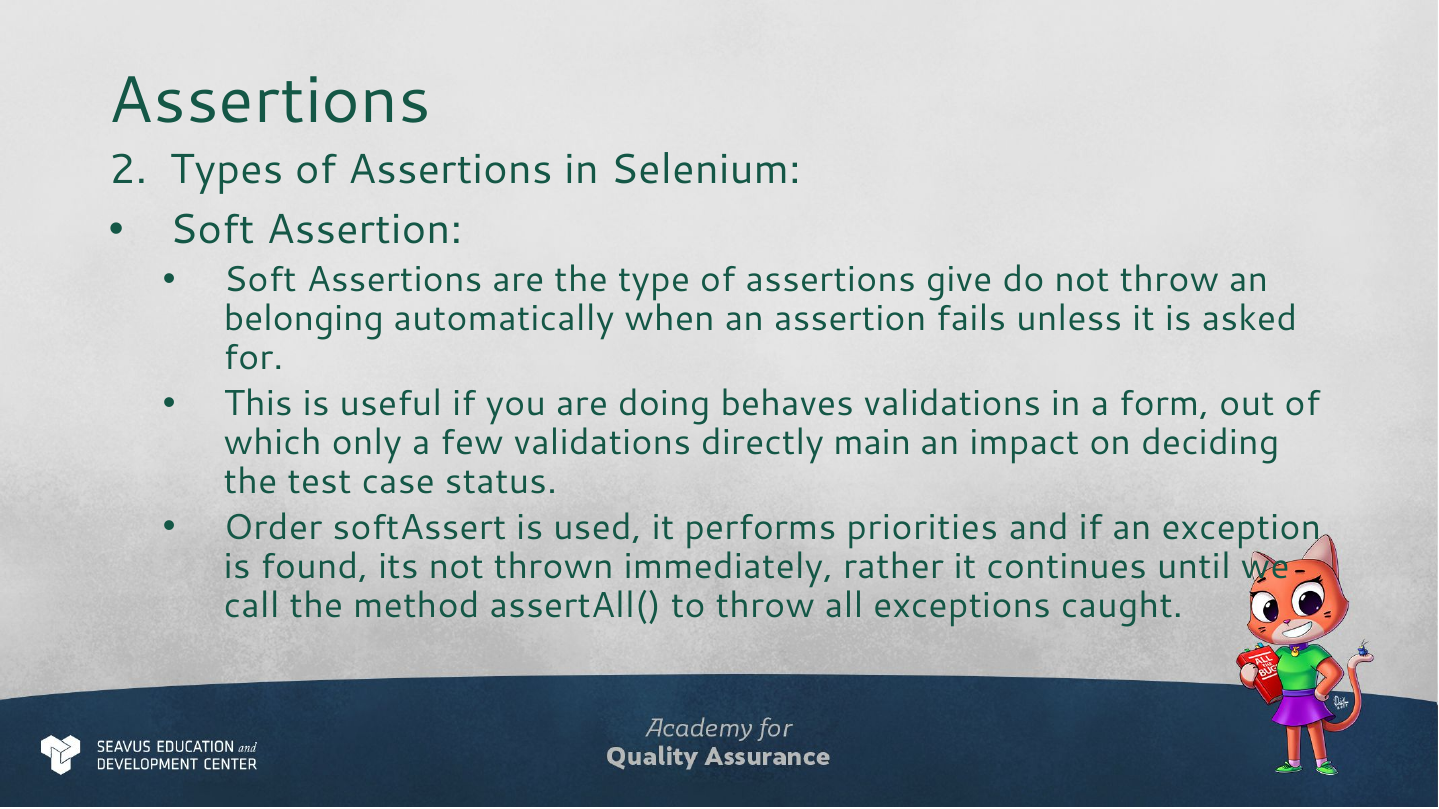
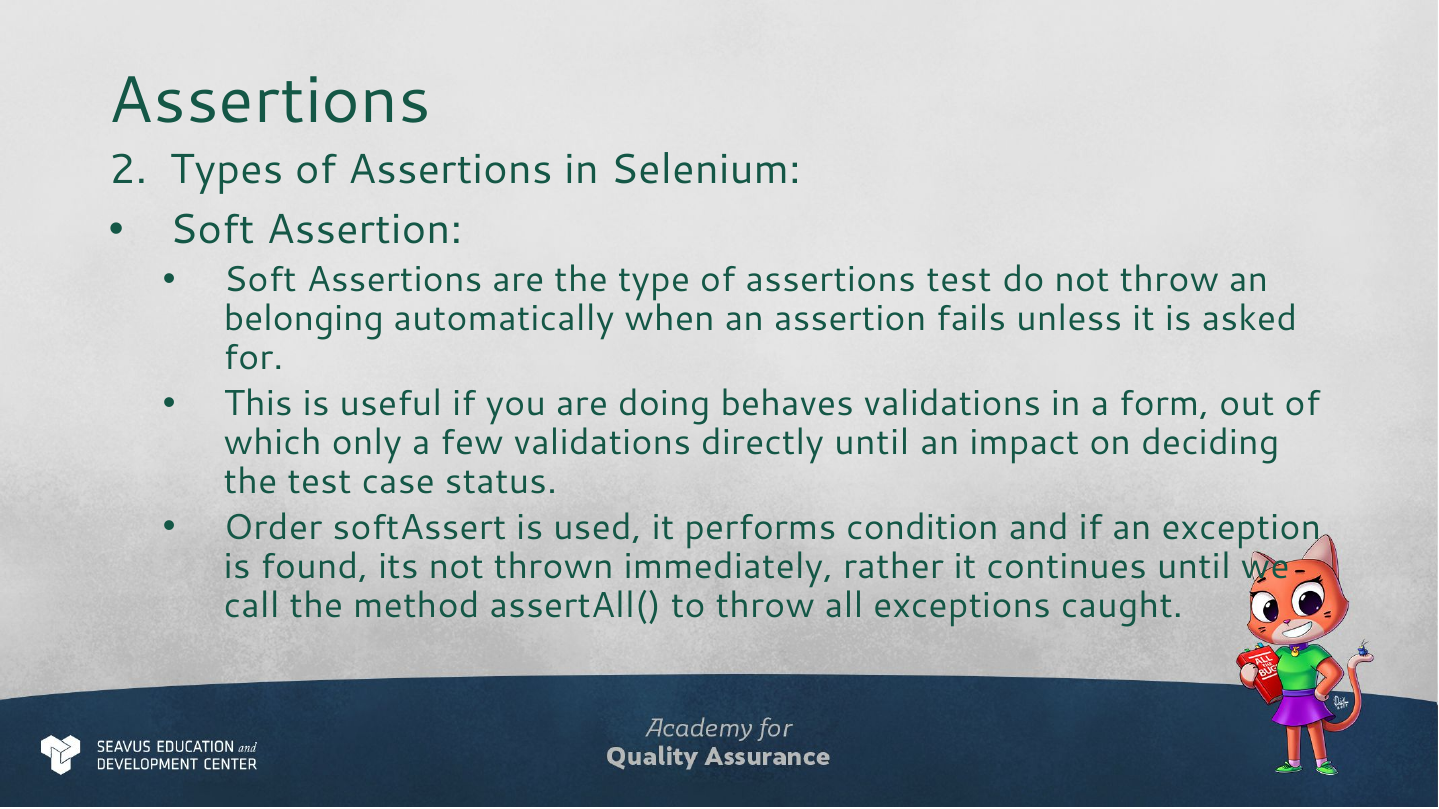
assertions give: give -> test (959, 280)
directly main: main -> until (872, 443)
priorities: priorities -> condition (923, 528)
